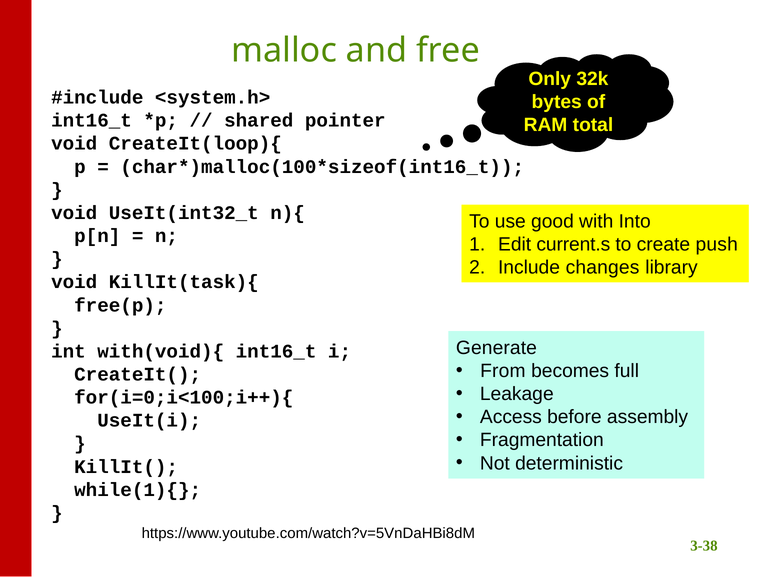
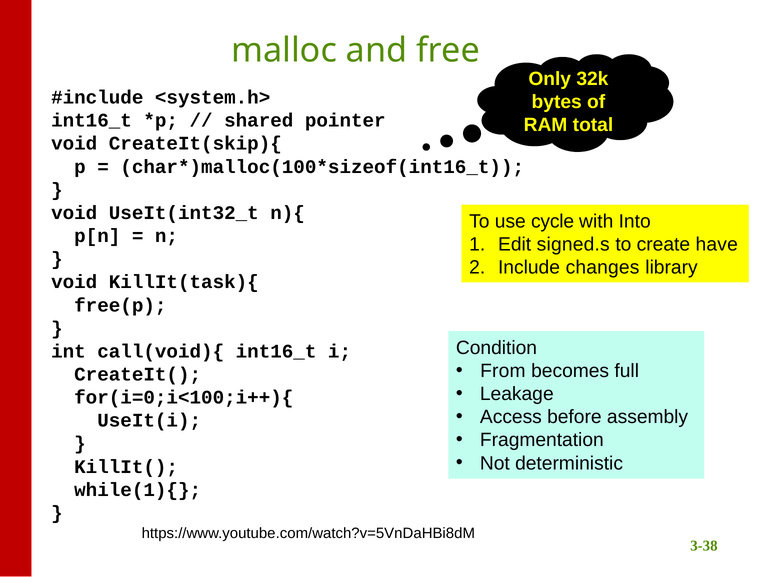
CreateIt(loop){: CreateIt(loop){ -> CreateIt(skip){ (195, 144)
good: good -> cycle (553, 221)
current.s: current.s -> signed.s (573, 244)
push: push -> have (717, 244)
Generate: Generate -> Condition (497, 348)
with(void){: with(void){ -> call(void){ (161, 351)
